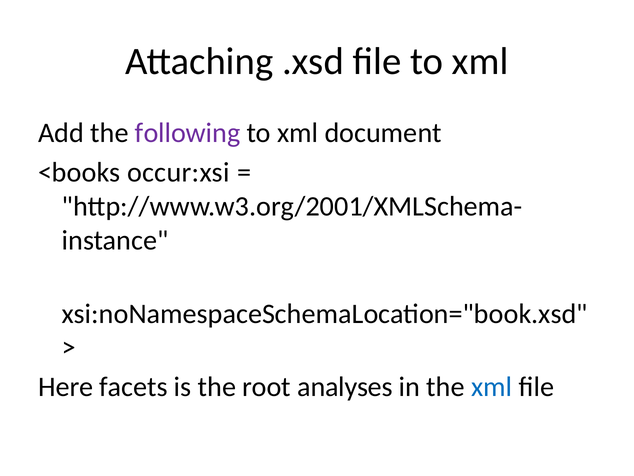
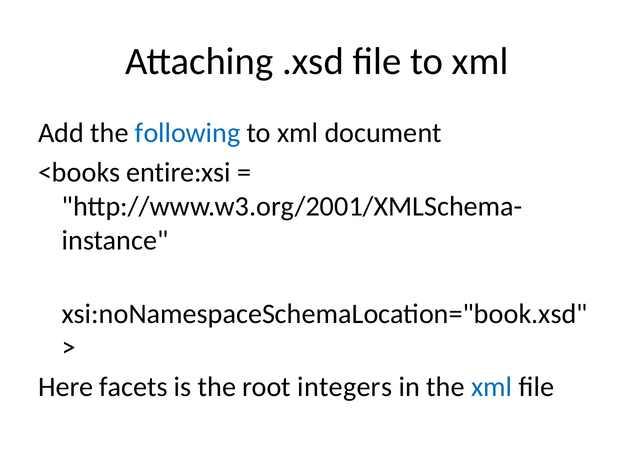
following colour: purple -> blue (188, 133)
occur:xsi: occur:xsi -> entire:xsi (179, 172)
analyses: analyses -> integers (345, 387)
